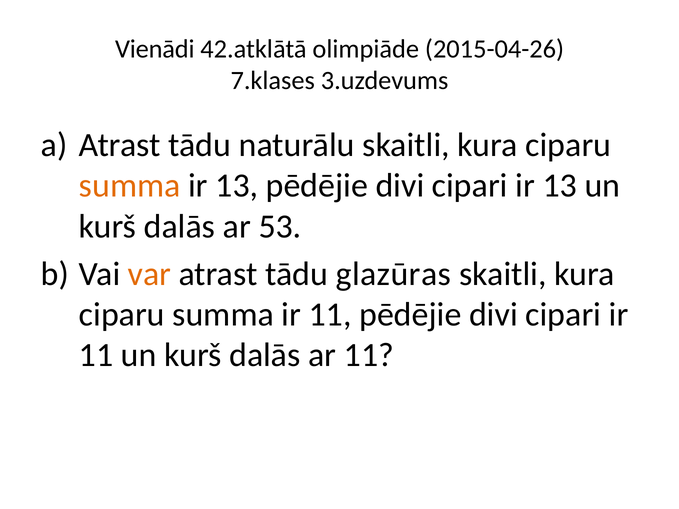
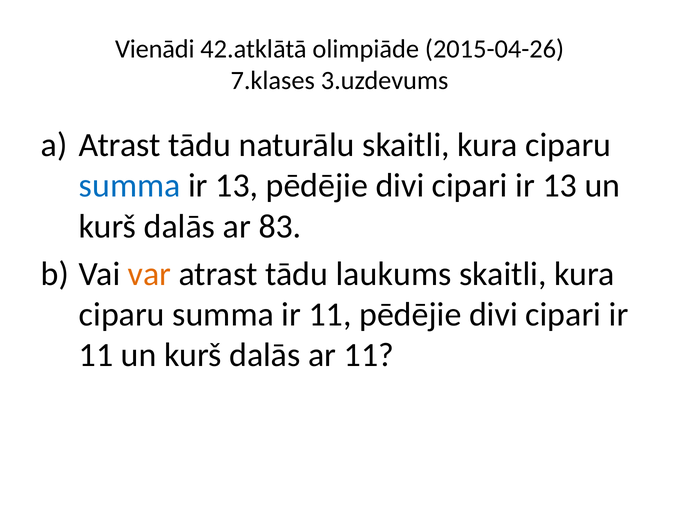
summa colour: orange -> blue (130, 186)
53: 53 -> 83 (280, 226)
glazūras: glazūras -> laukums (394, 274)
